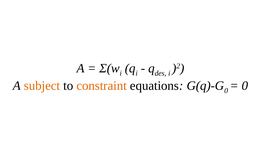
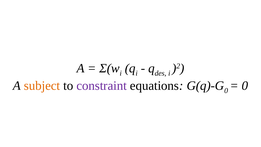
constraint colour: orange -> purple (102, 86)
